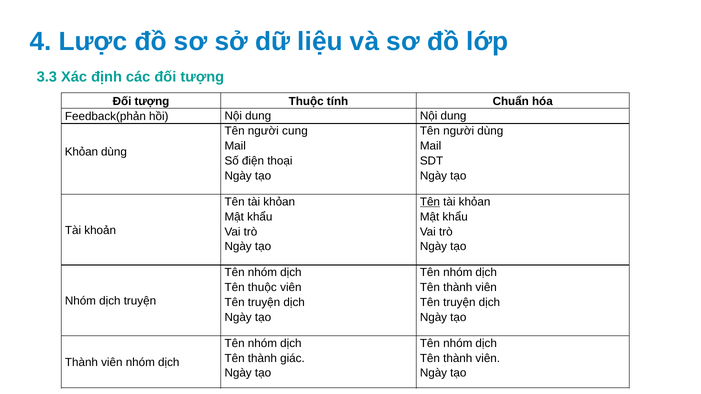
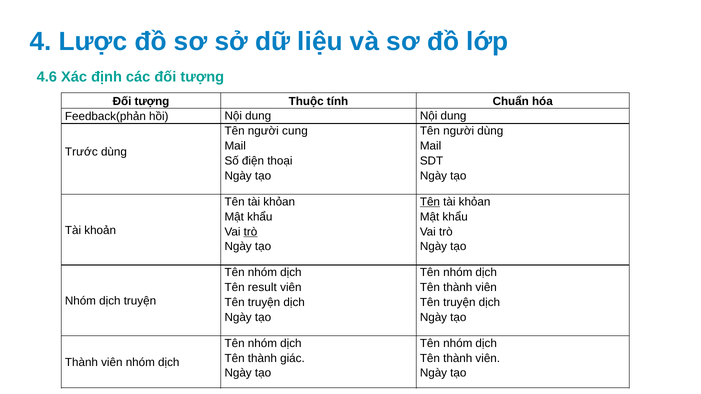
3.3: 3.3 -> 4.6 (47, 77)
Khỏan: Khỏan -> Trước (81, 152)
trò underline: none -> present (251, 232)
Tên thuộc: thuộc -> result (262, 288)
